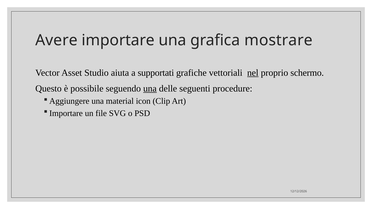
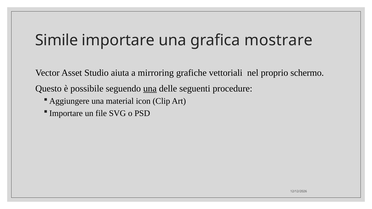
Avere: Avere -> Simile (57, 40)
supportati: supportati -> mirroring (156, 73)
nel underline: present -> none (253, 73)
